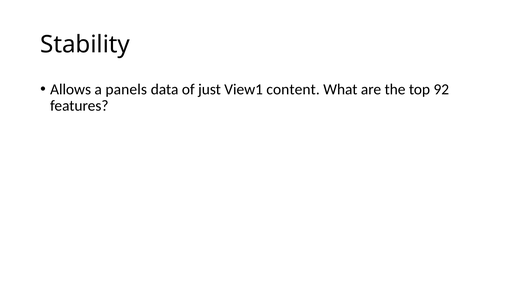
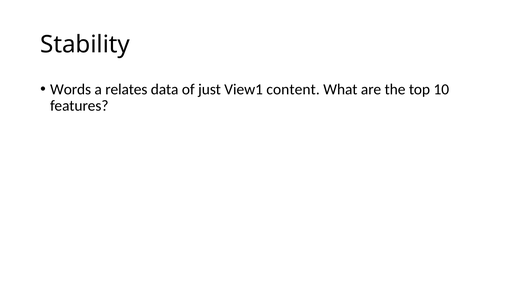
Allows: Allows -> Words (71, 89)
panels: panels -> relates (126, 89)
92: 92 -> 10 (441, 89)
